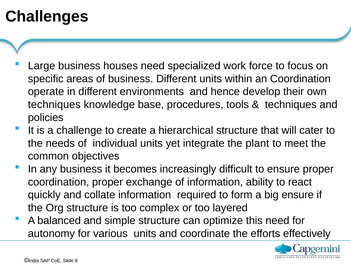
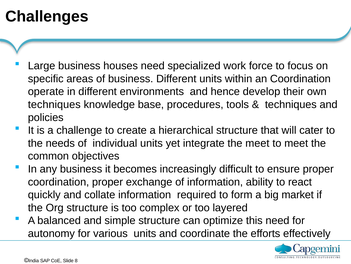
the plant: plant -> meet (257, 143)
big ensure: ensure -> market (298, 194)
